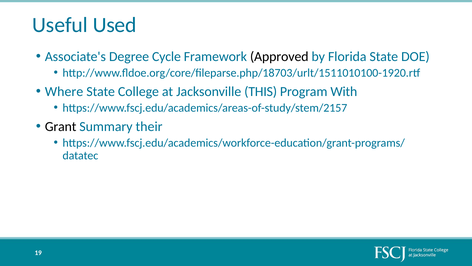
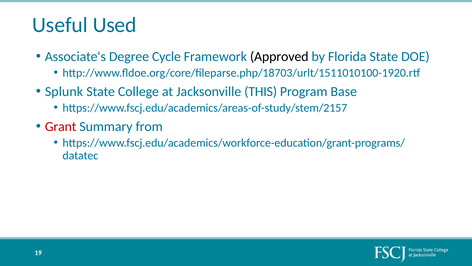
Where: Where -> Splunk (64, 91)
With: With -> Base (344, 91)
Grant colour: black -> red (61, 126)
their: their -> from (149, 126)
